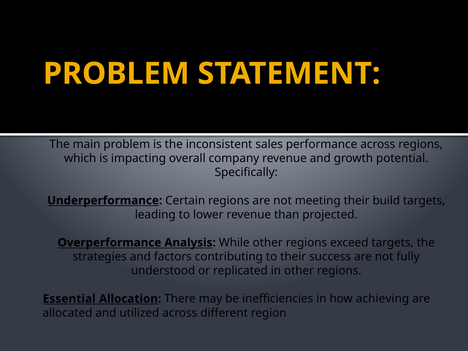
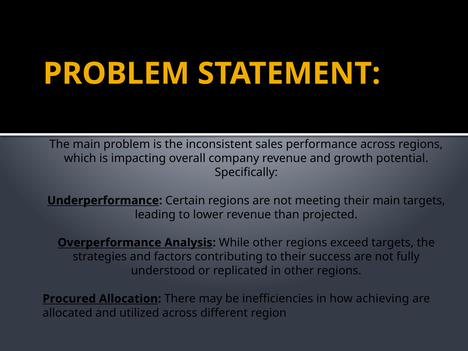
their build: build -> main (386, 200)
Essential: Essential -> Procured (69, 299)
